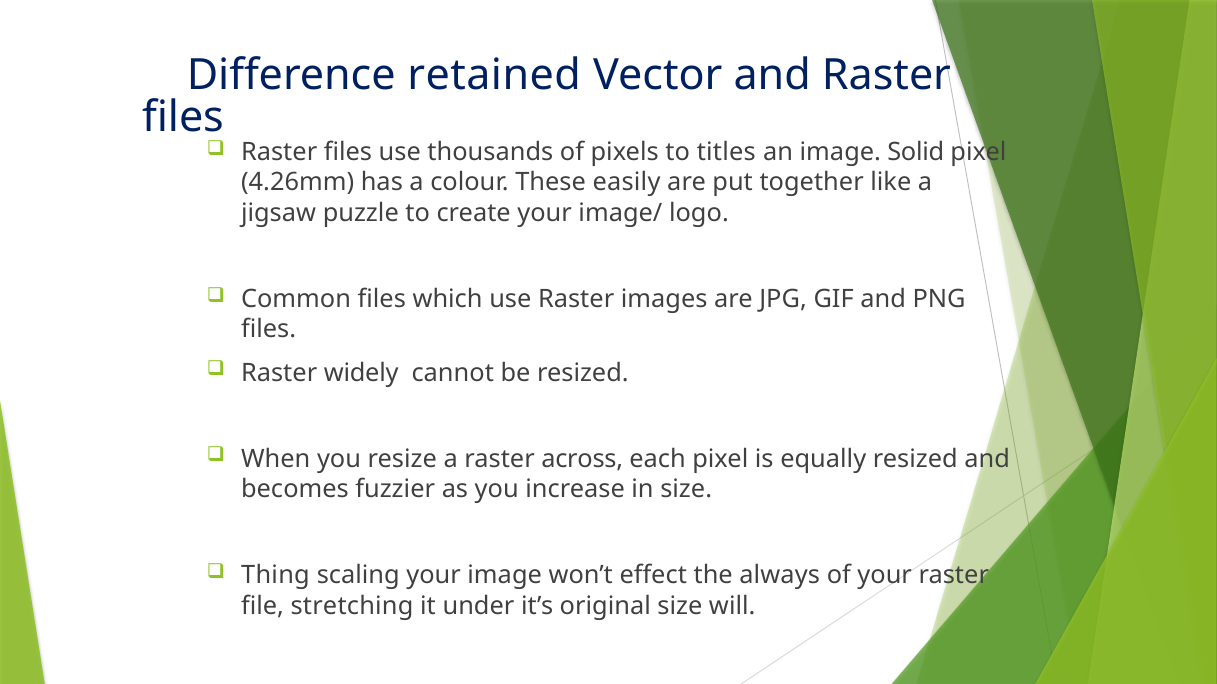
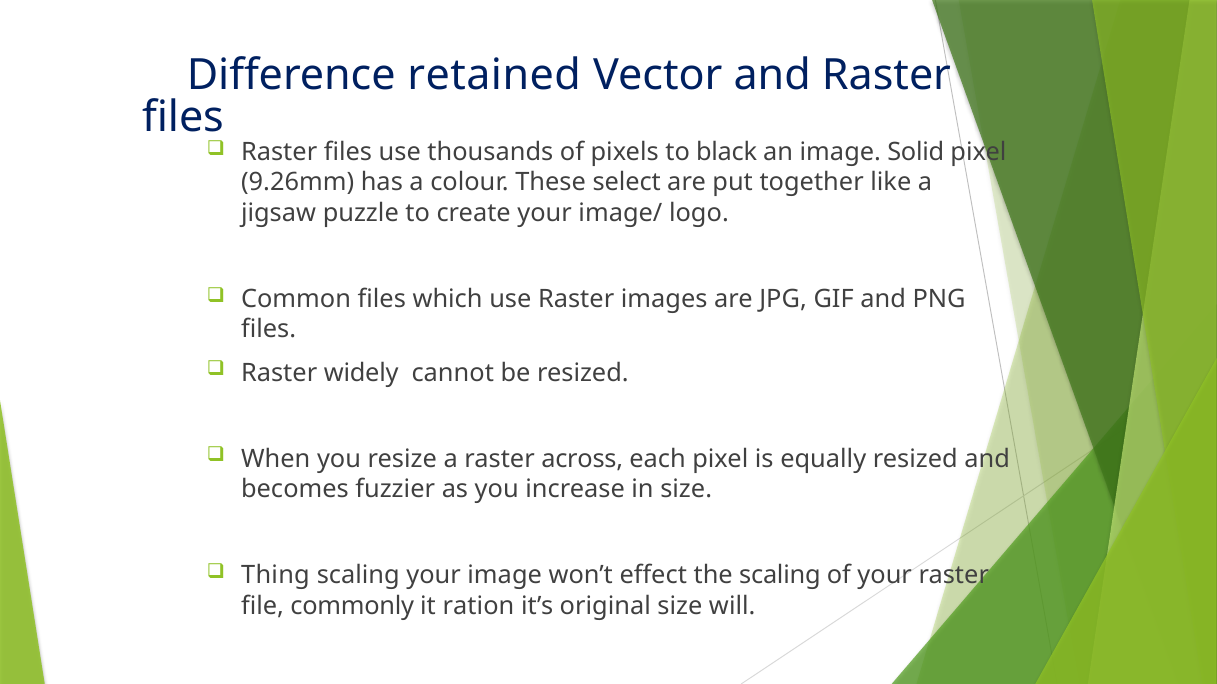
titles: titles -> black (727, 152)
4.26mm: 4.26mm -> 9.26mm (298, 183)
easily: easily -> select (627, 183)
the always: always -> scaling (780, 576)
stretching: stretching -> commonly (352, 606)
under: under -> ration (478, 606)
